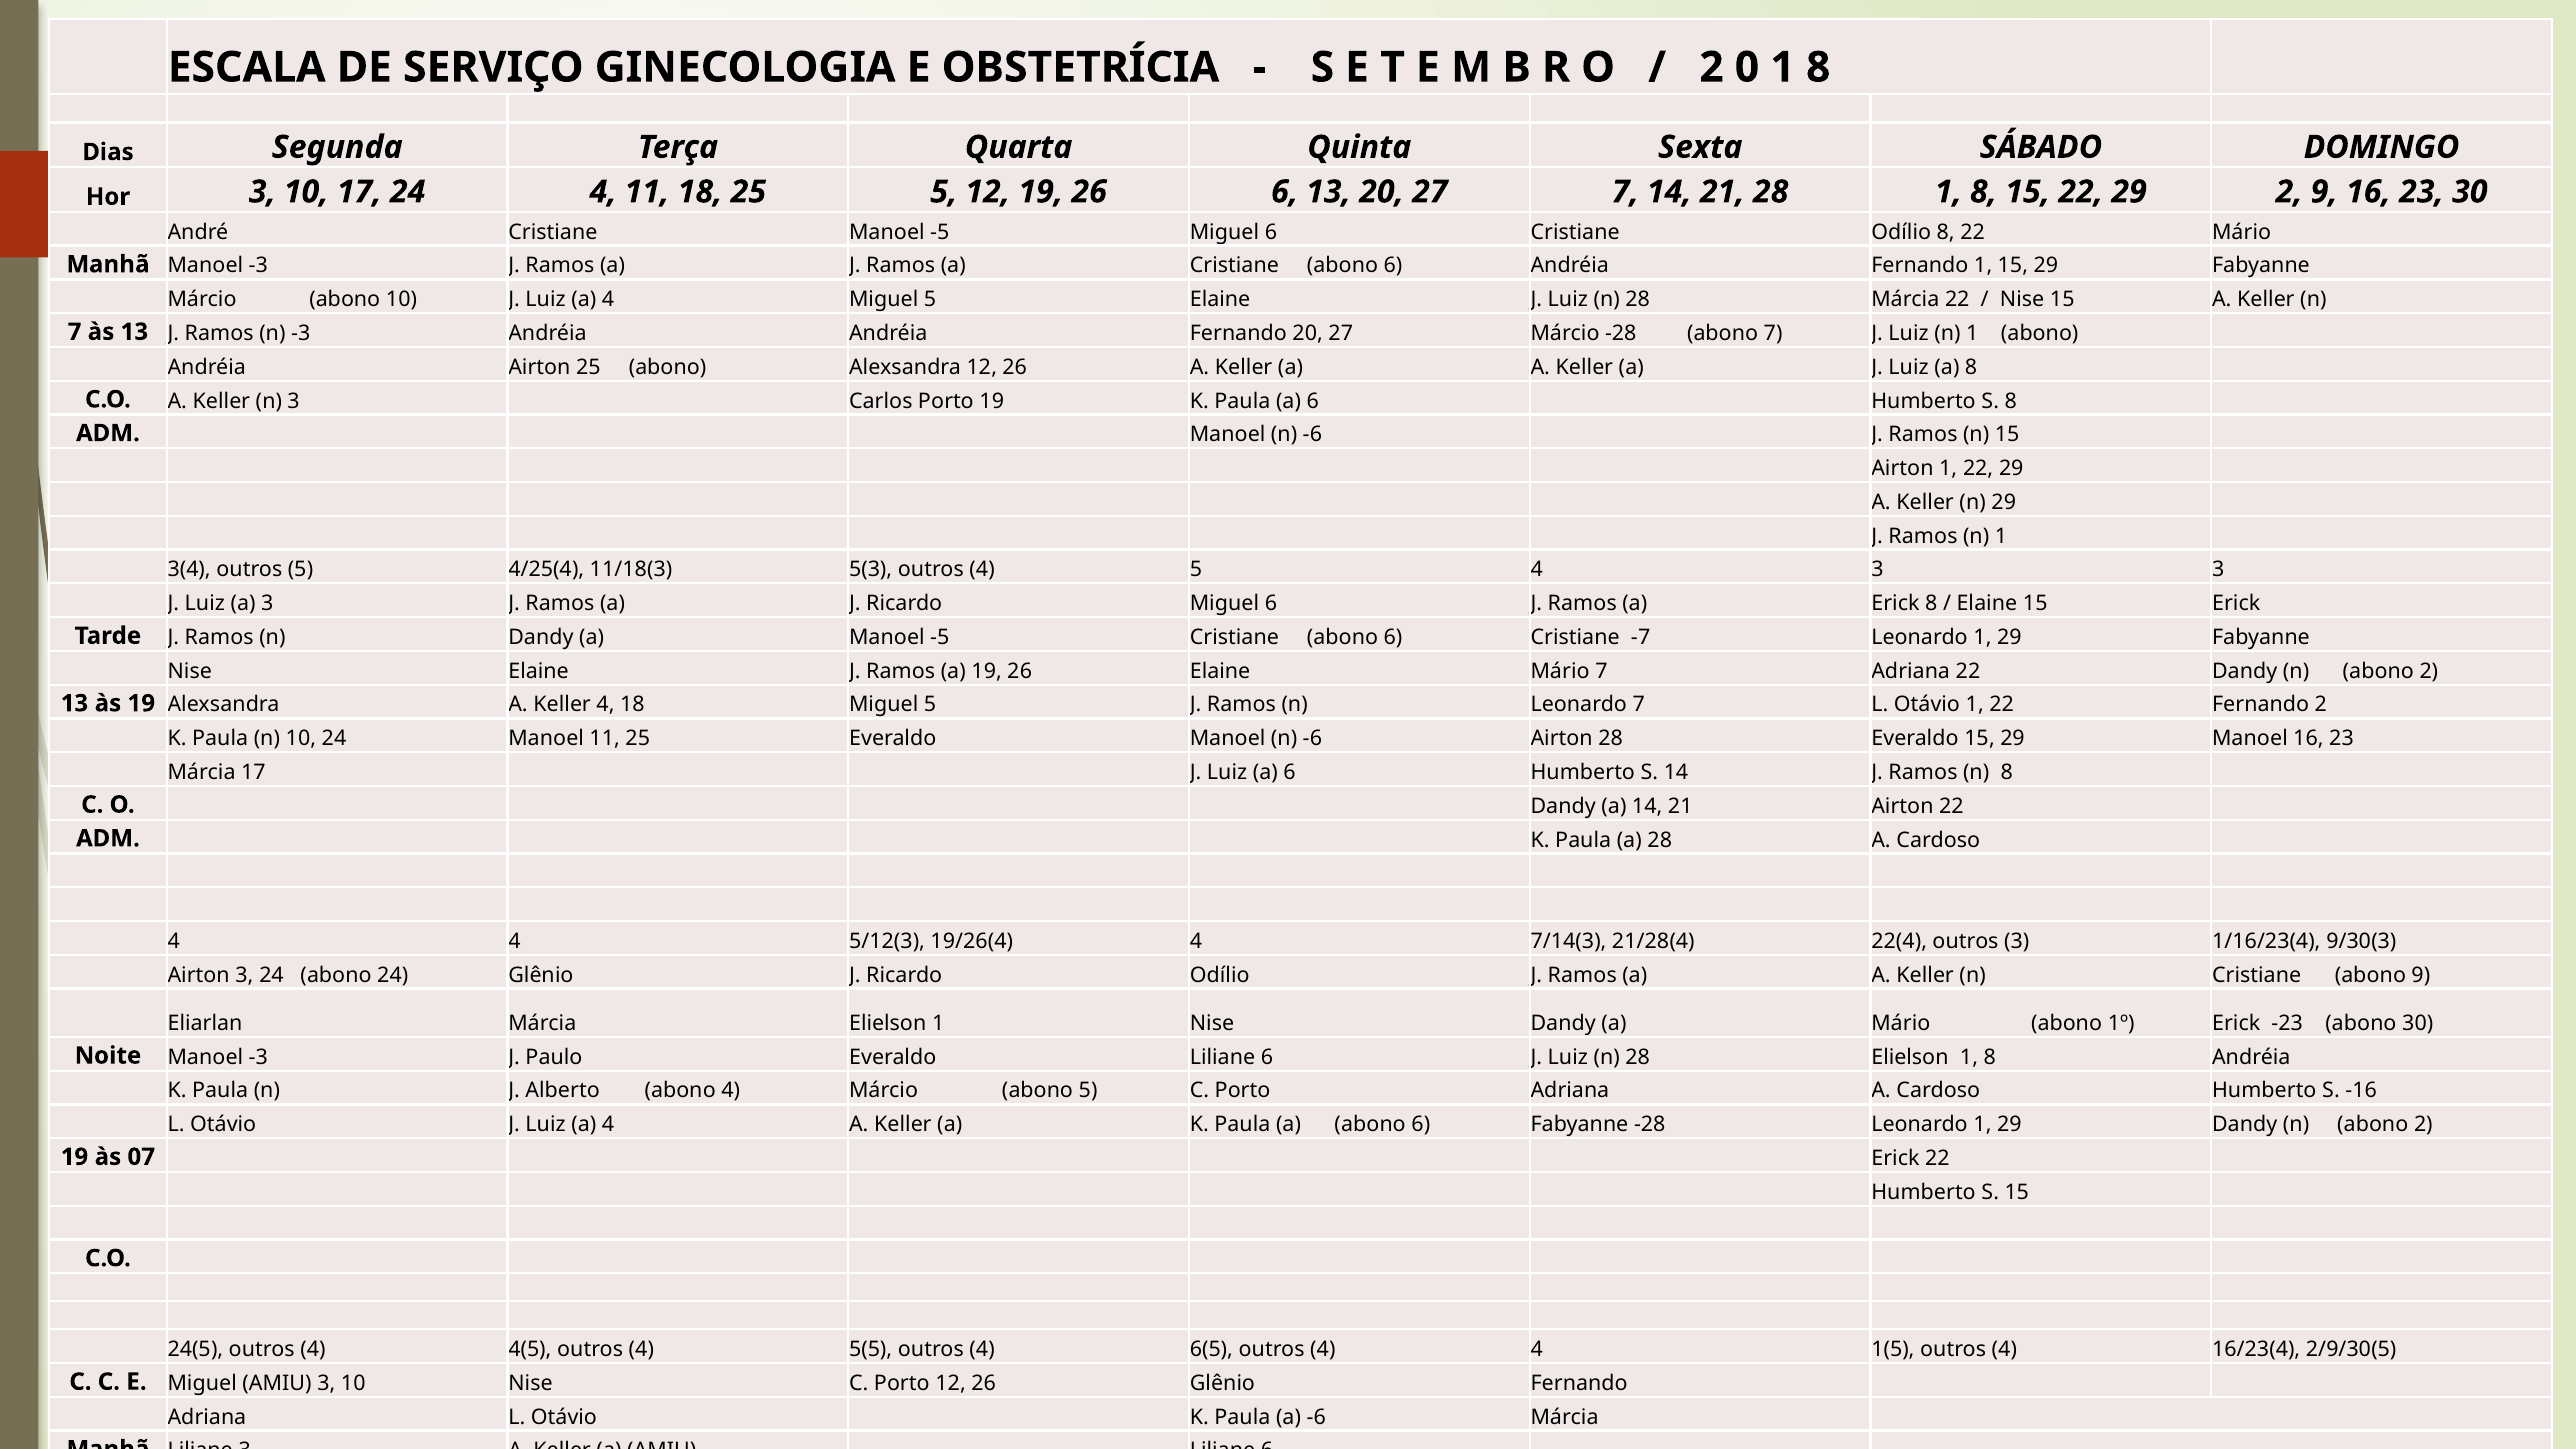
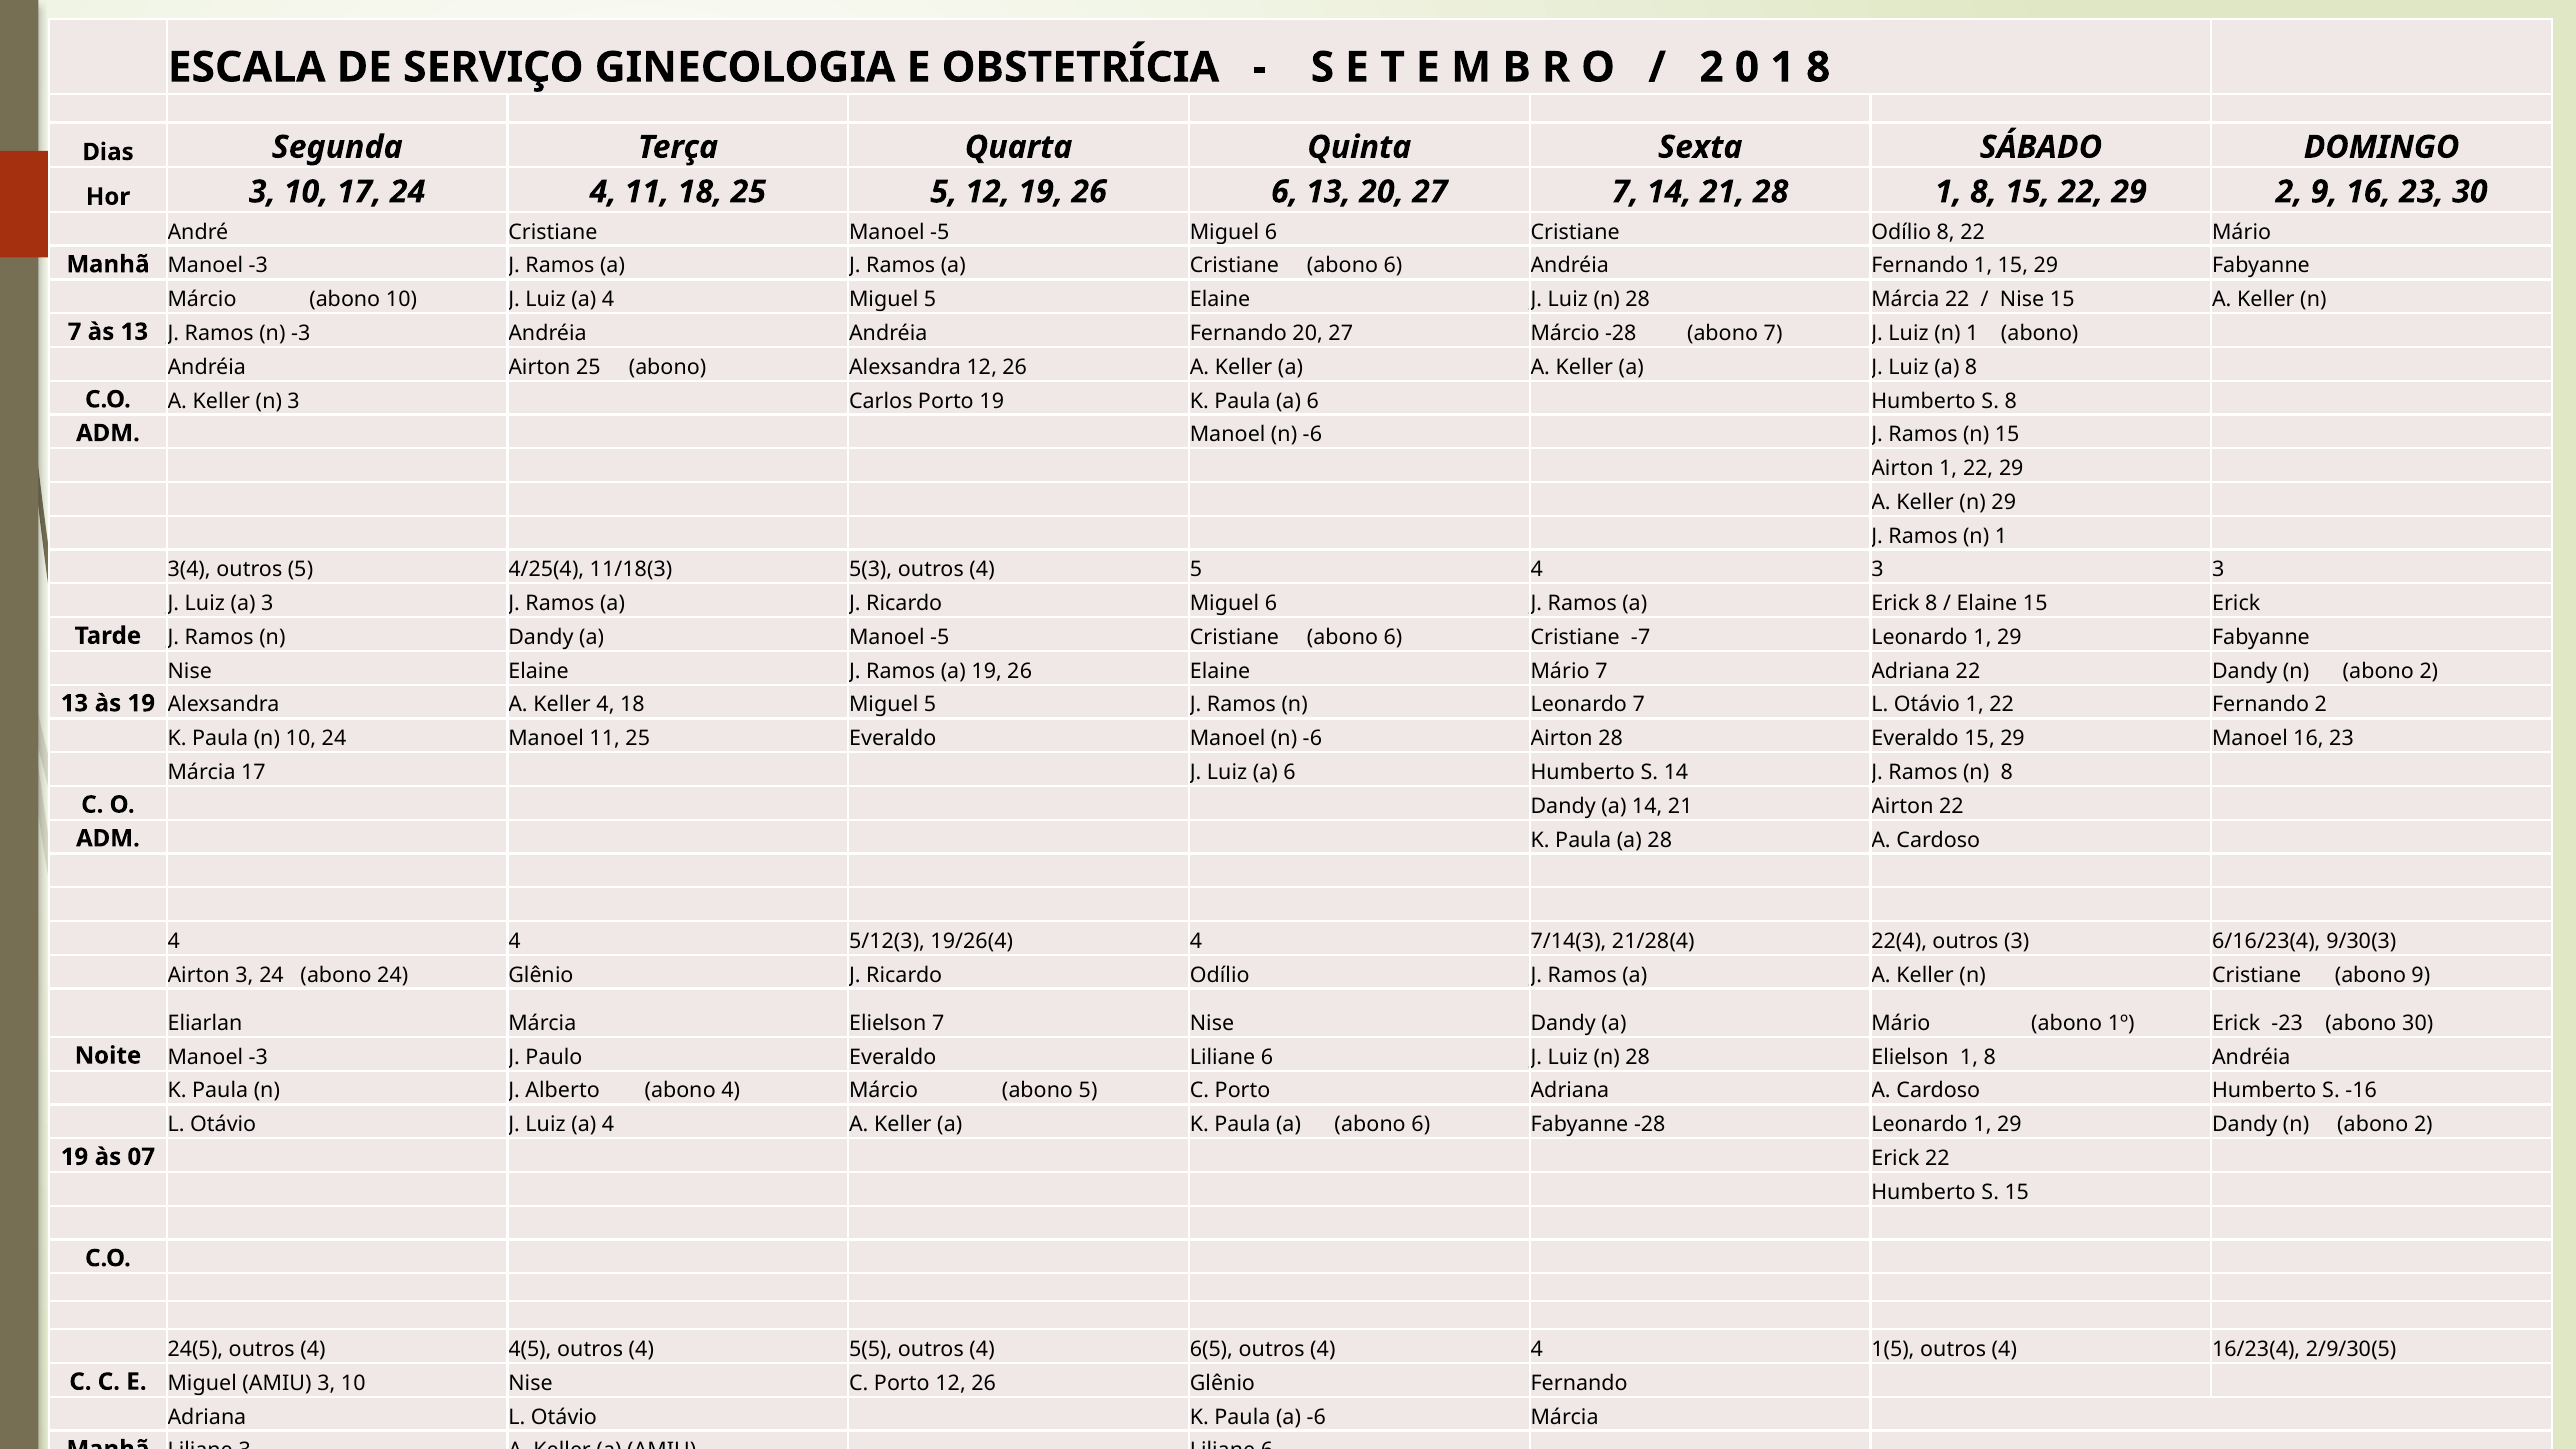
1/16/23(4: 1/16/23(4 -> 6/16/23(4 (2266, 941)
Márcia Elielson 1: 1 -> 7 (938, 1023)
